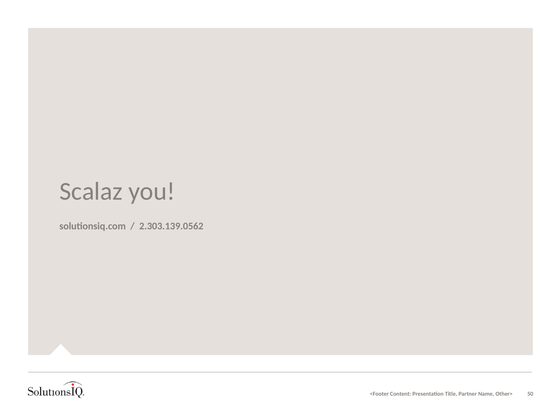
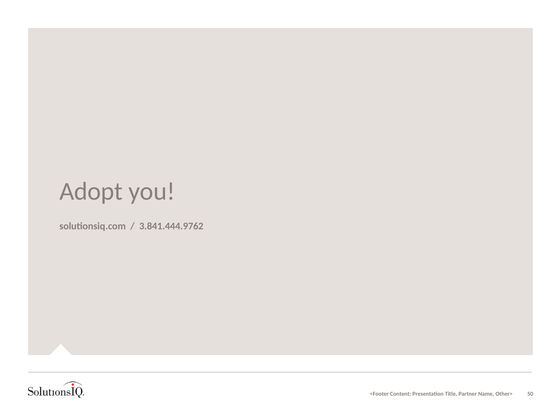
Scalaz: Scalaz -> Adopt (91, 191)
2.303.139.0562: 2.303.139.0562 -> 3.841.444.9762 (171, 226)
